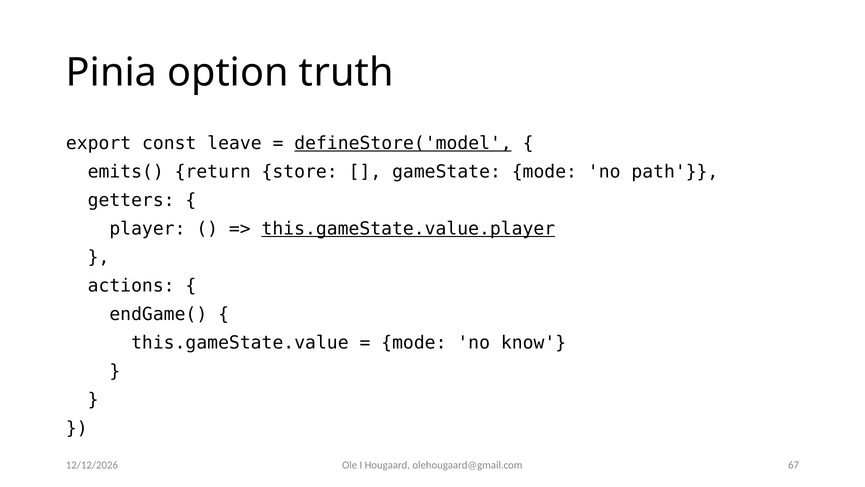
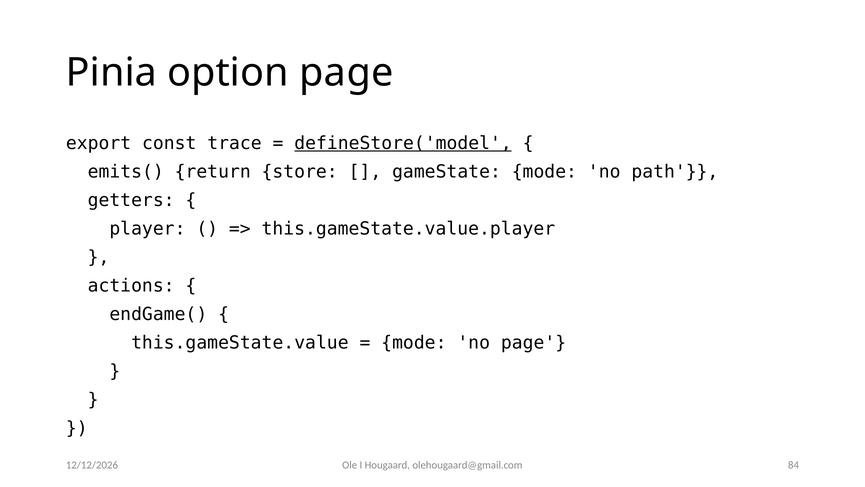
option truth: truth -> page (346, 73)
leave: leave -> trace (234, 143)
this.gameState.value.player underline: present -> none (408, 229)
no know: know -> page (534, 343)
67: 67 -> 84 (794, 465)
